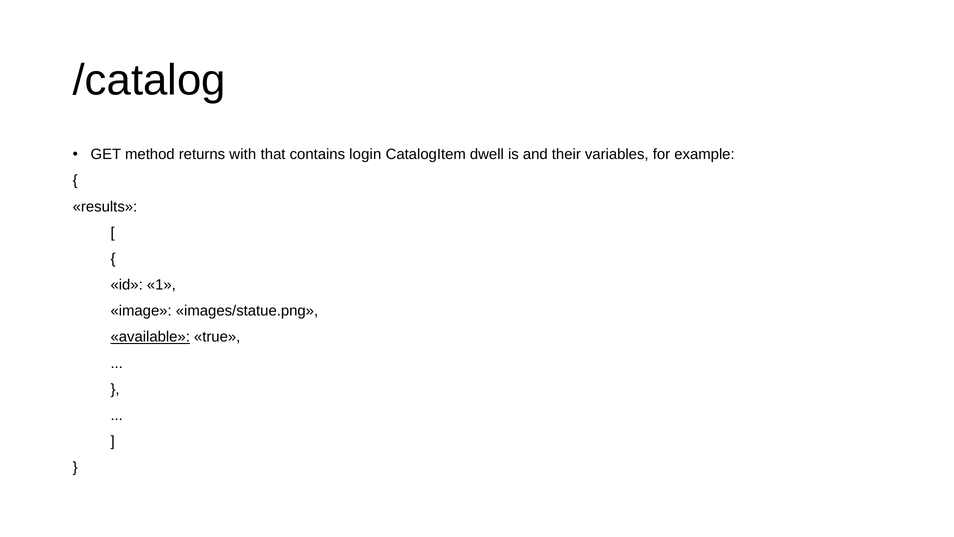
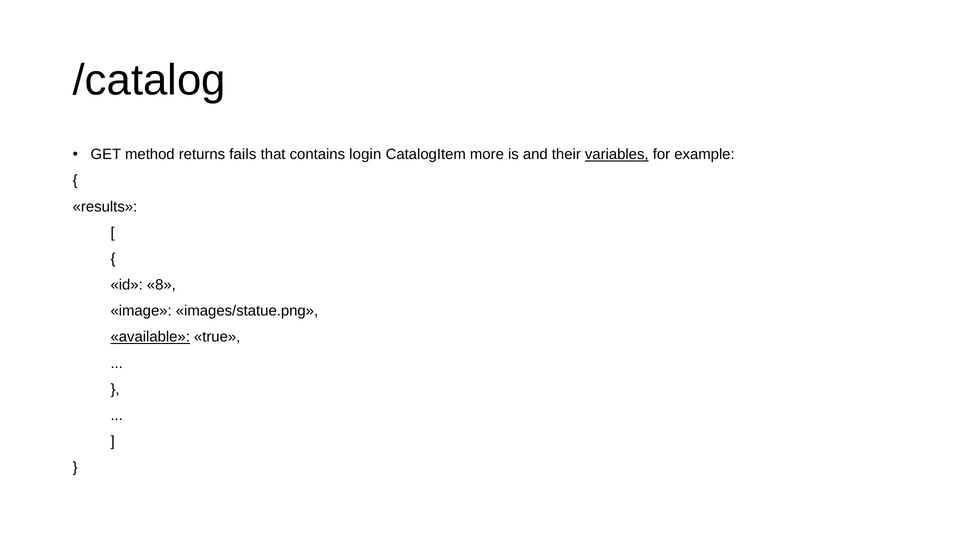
with: with -> fails (243, 154)
dwell: dwell -> more (487, 154)
variables underline: none -> present (617, 154)
1: 1 -> 8 (161, 285)
